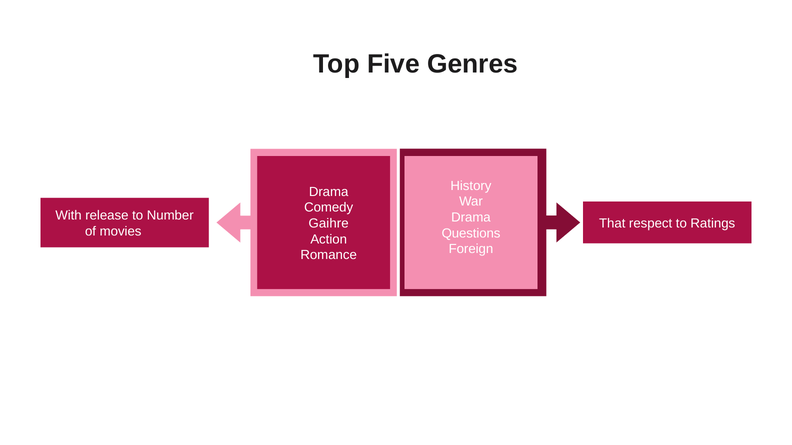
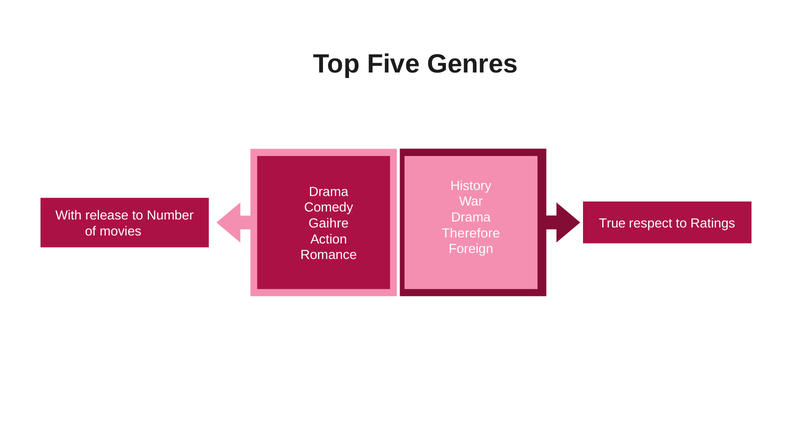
That: That -> True (612, 224)
Questions: Questions -> Therefore (471, 233)
